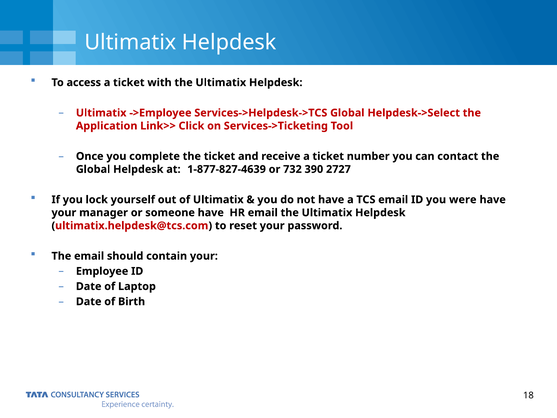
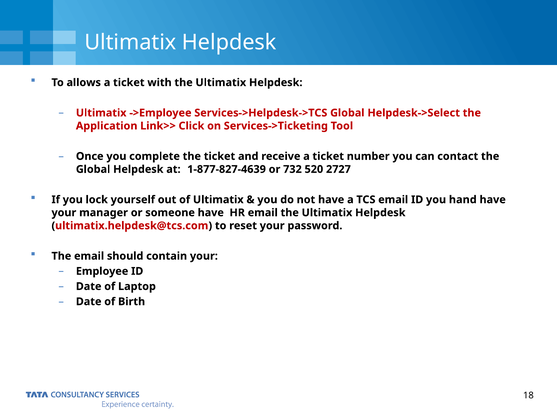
access: access -> allows (84, 82)
390: 390 -> 520 (314, 169)
were: were -> hand (463, 200)
